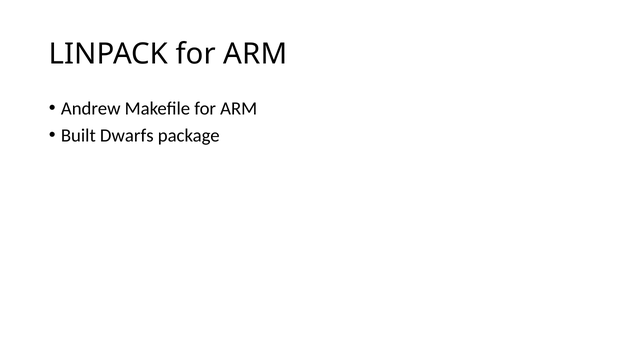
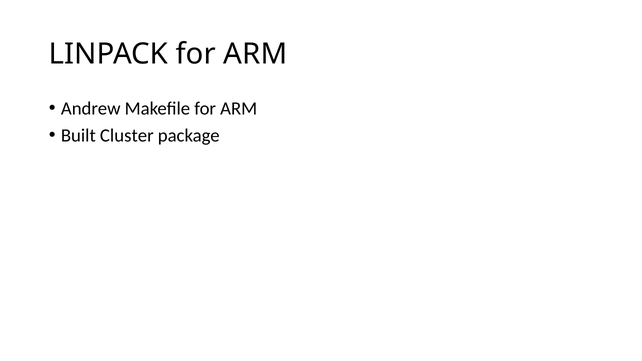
Dwarfs: Dwarfs -> Cluster (127, 135)
